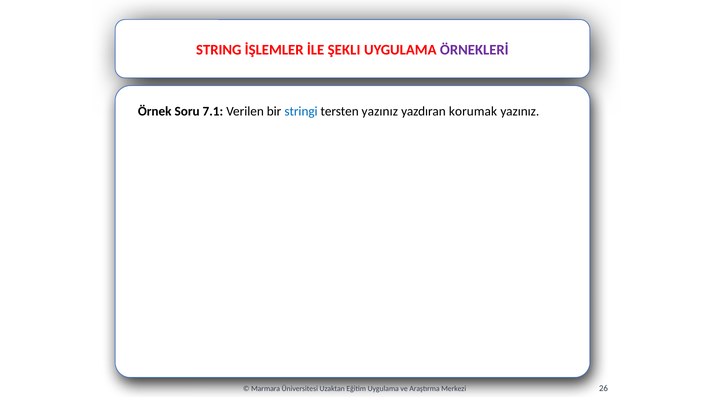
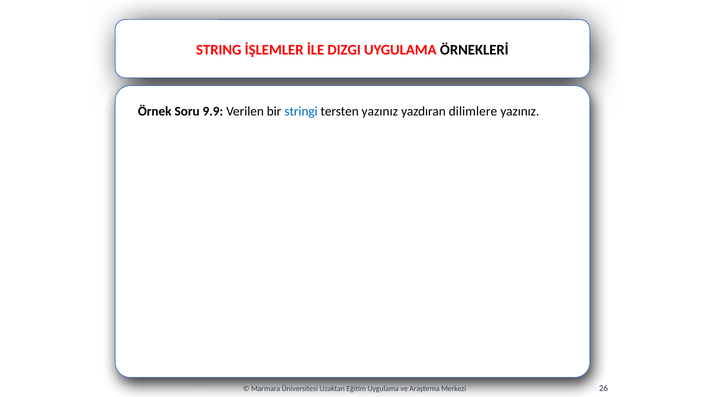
ŞEKLI: ŞEKLI -> DIZGI (344, 50)
ÖRNEKLERİ colour: purple -> black (474, 50)
7.1: 7.1 -> 9.9 (213, 111)
korumak: korumak -> dilimlere (473, 111)
